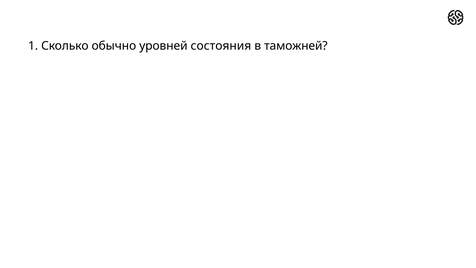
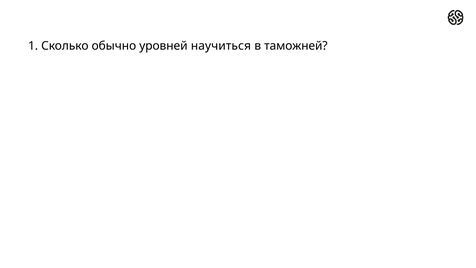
состояния: состояния -> научиться (221, 46)
